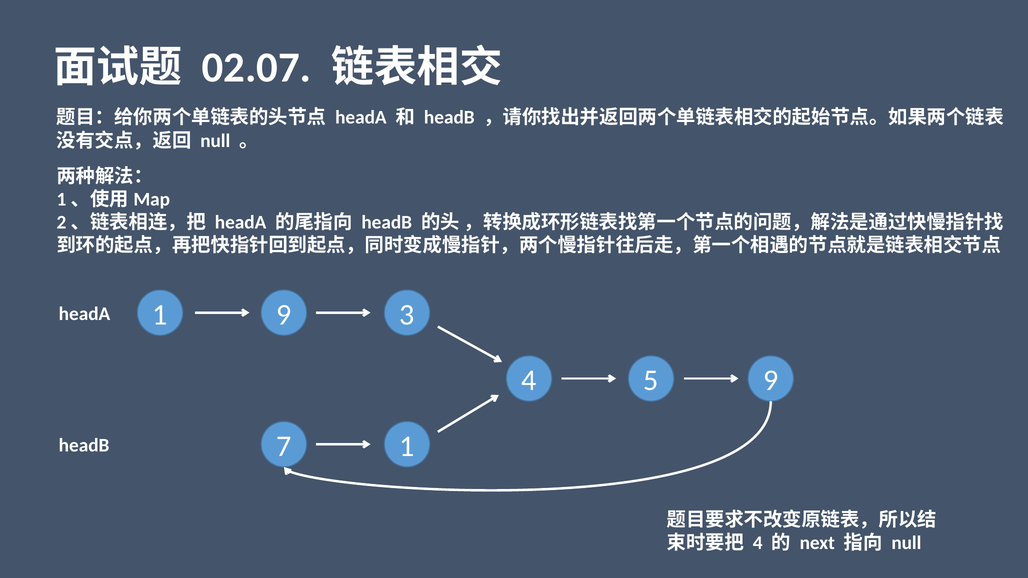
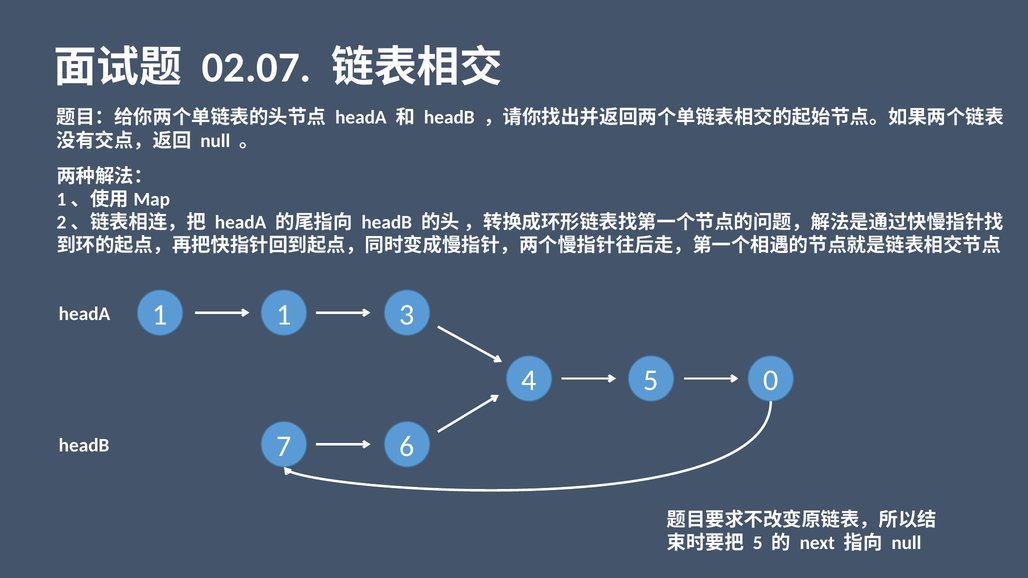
1 9: 9 -> 1 (284, 315)
5 9: 9 -> 0 (771, 381)
7 1: 1 -> 6 (407, 446)
4: 4 -> 5 (758, 543)
